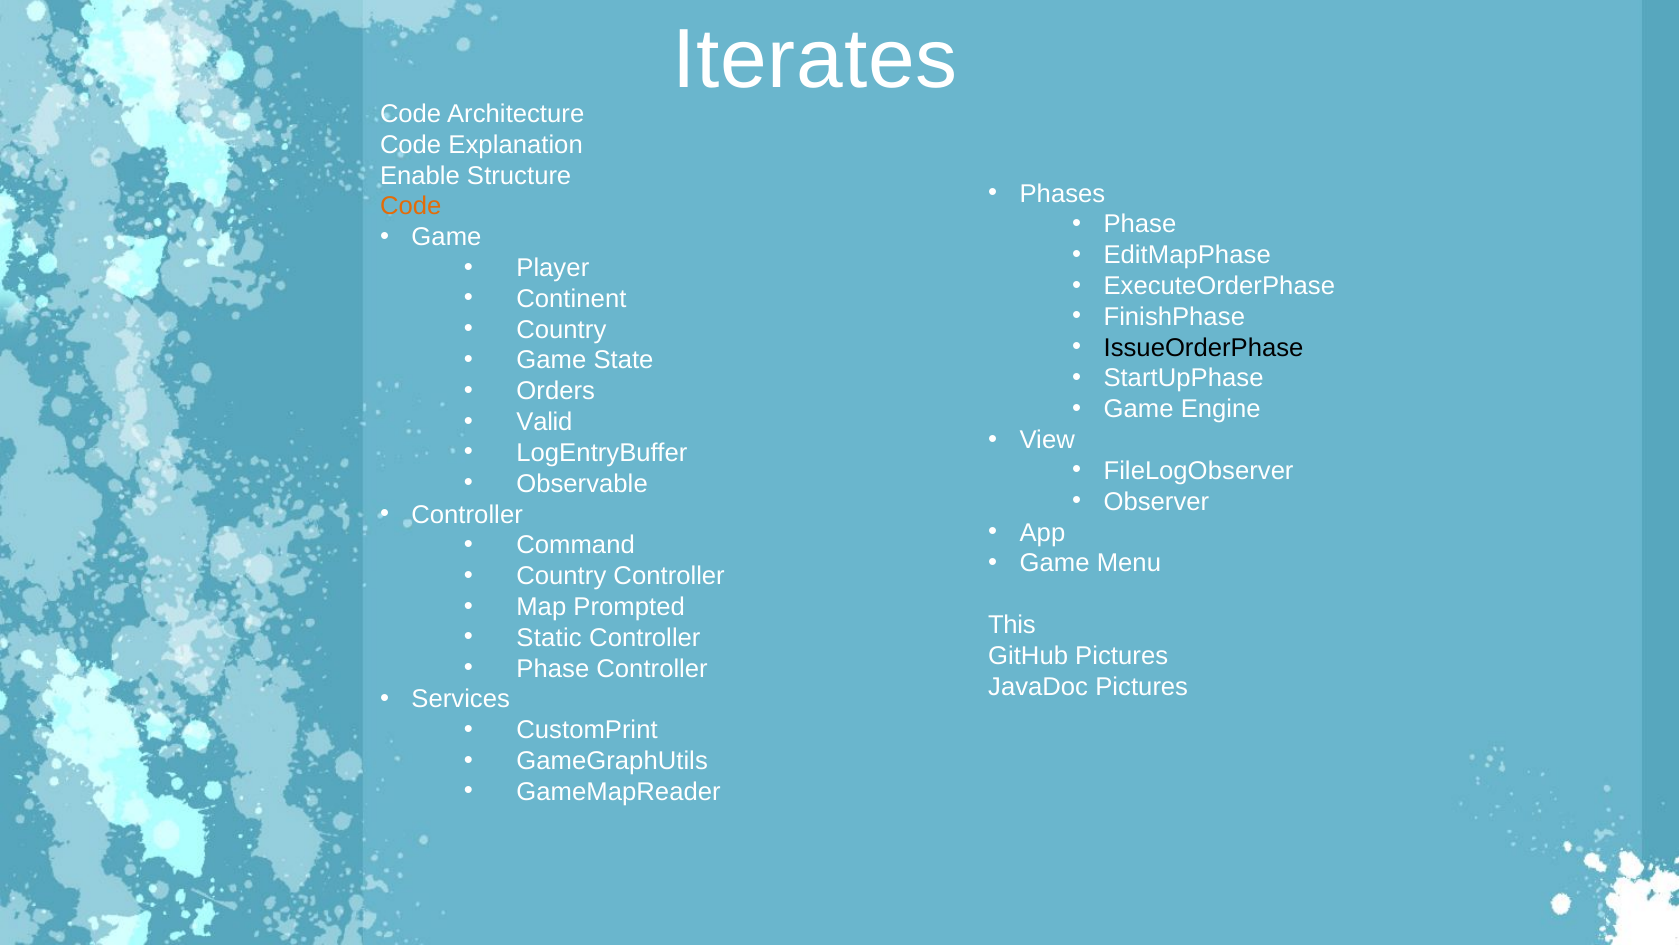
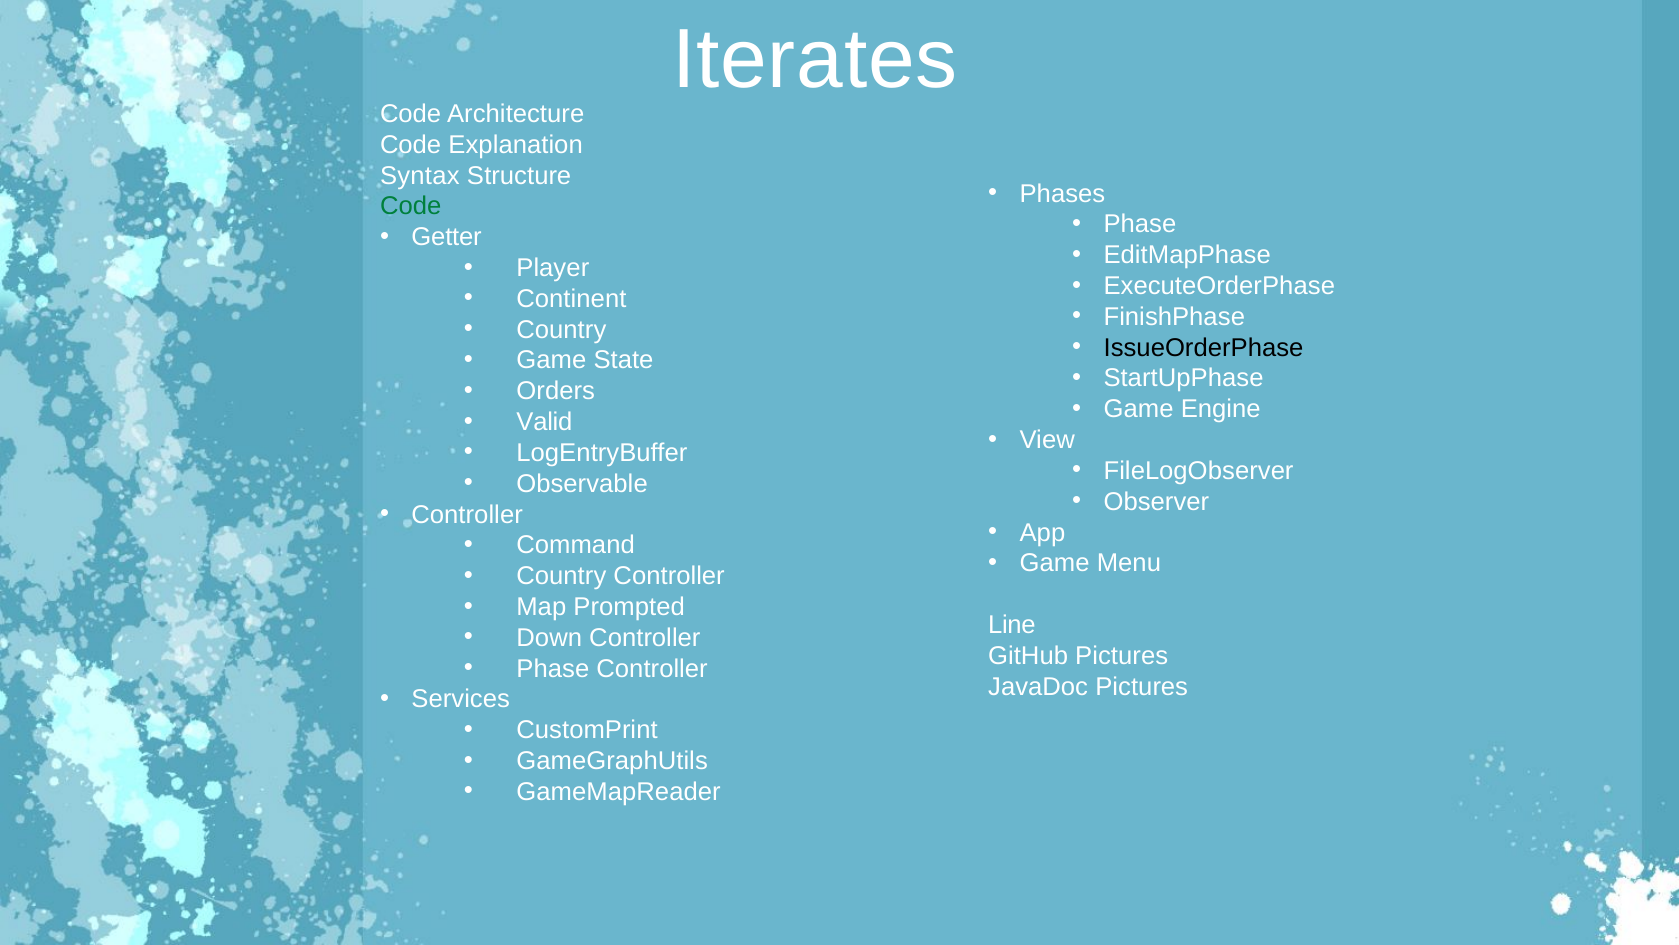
Enable: Enable -> Syntax (420, 175)
Code colour: orange -> green (411, 206)
Game: Game -> Getter (447, 237)
This: This -> Line (1012, 625)
Static: Static -> Down (549, 637)
